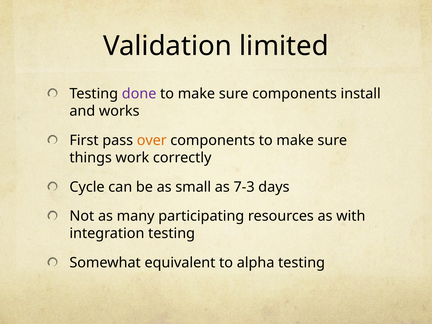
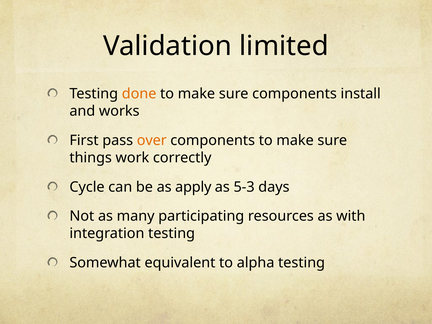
done colour: purple -> orange (139, 94)
small: small -> apply (193, 187)
7-3: 7-3 -> 5-3 (244, 187)
